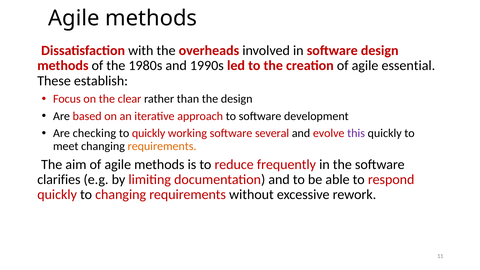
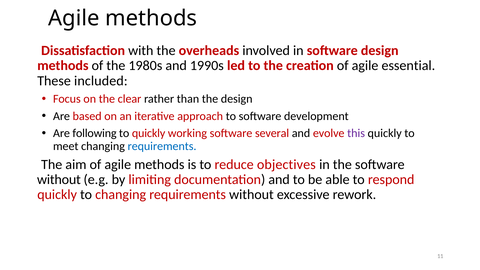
establish: establish -> included (101, 81)
checking: checking -> following (95, 133)
requirements colour: orange -> blue (162, 146)
frequently: frequently -> objectives (286, 164)
clarifies: clarifies -> without (59, 180)
